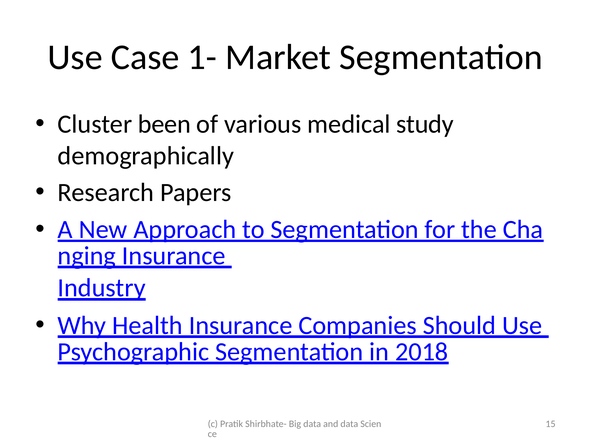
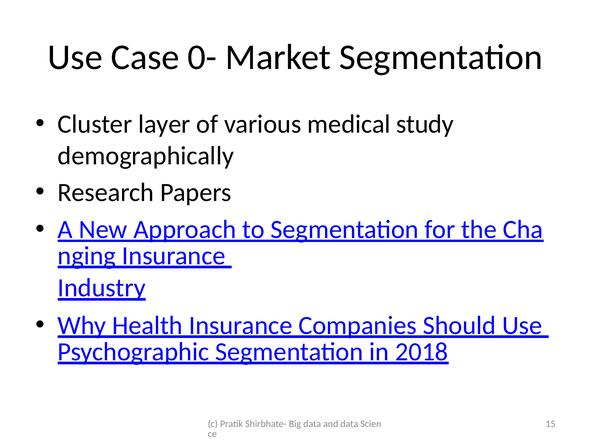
1-: 1- -> 0- (202, 57)
been: been -> layer (164, 124)
